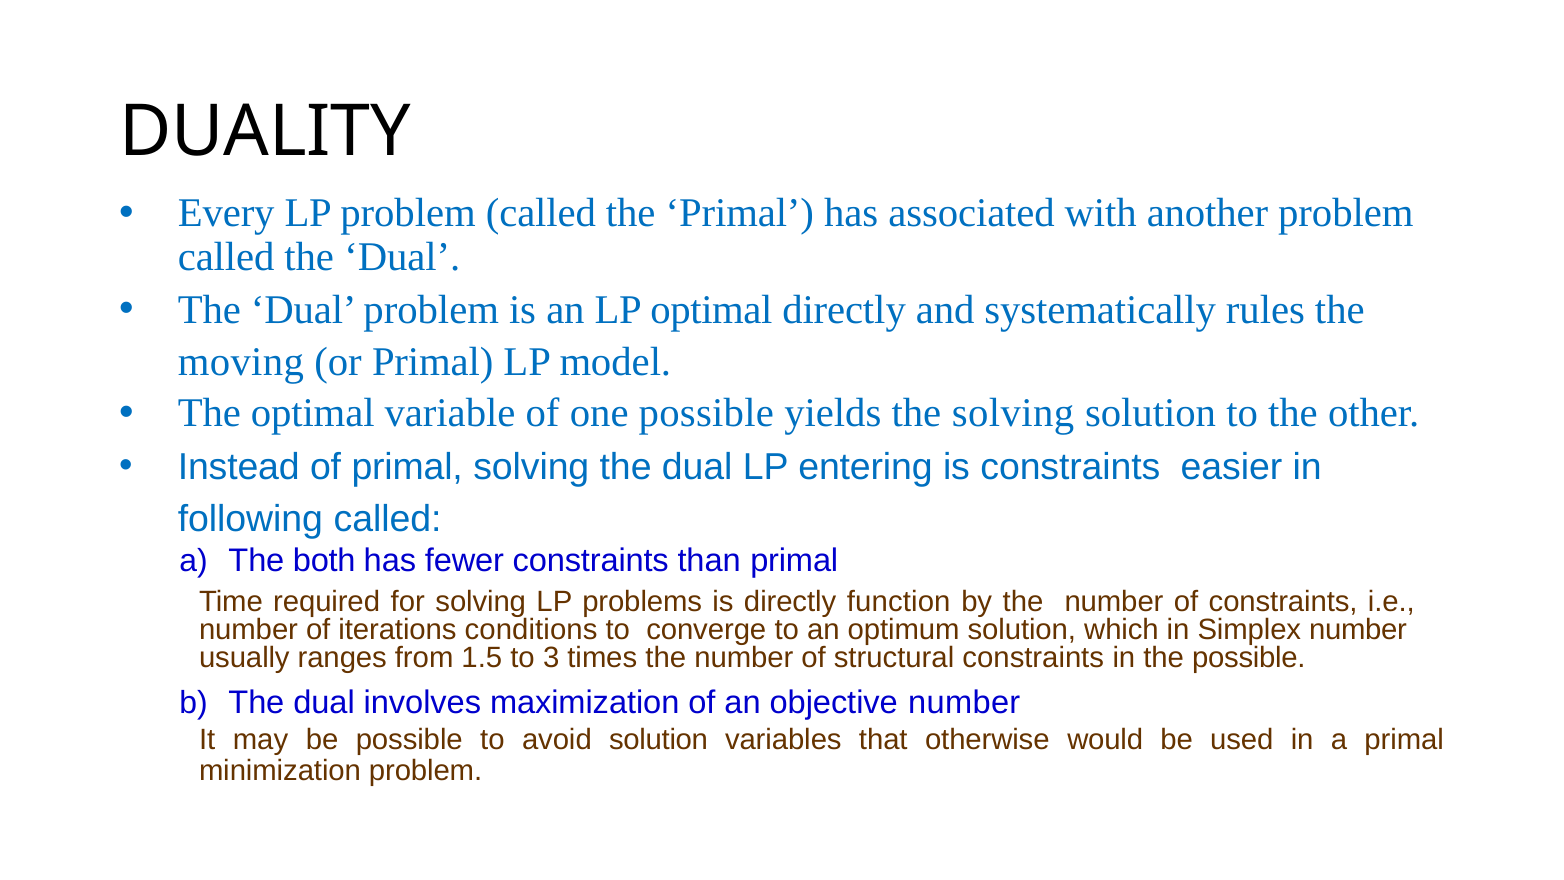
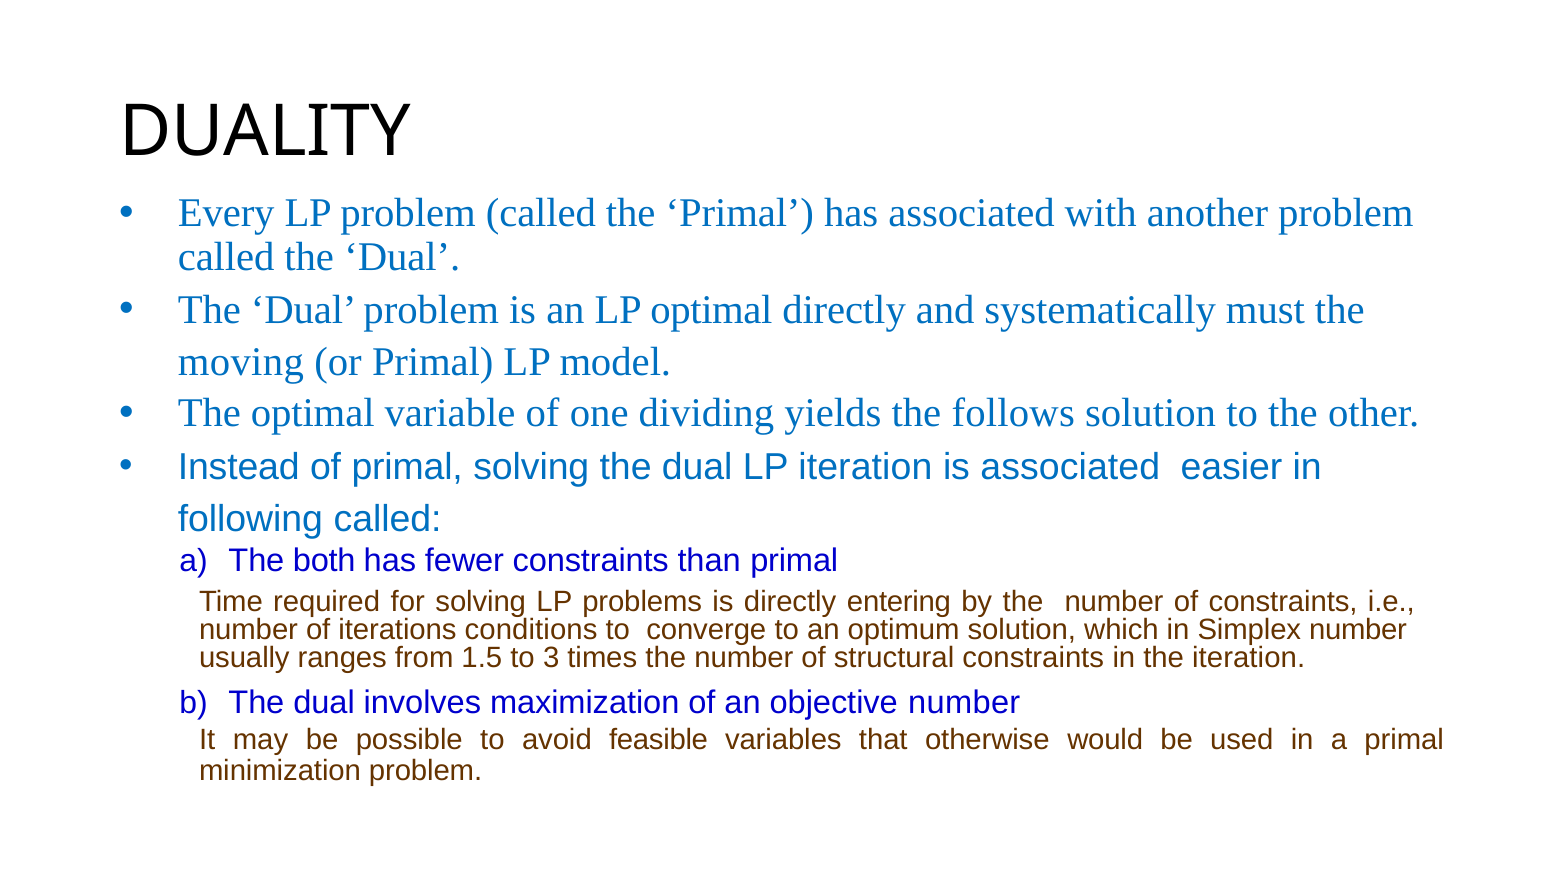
rules: rules -> must (1265, 310)
one possible: possible -> dividing (706, 413)
the solving: solving -> follows (1013, 413)
LP entering: entering -> iteration (865, 467)
is constraints: constraints -> associated (1070, 467)
function: function -> entering (899, 601)
the possible: possible -> iteration (1249, 658)
avoid solution: solution -> feasible (659, 740)
